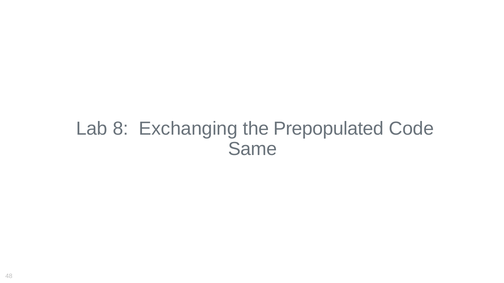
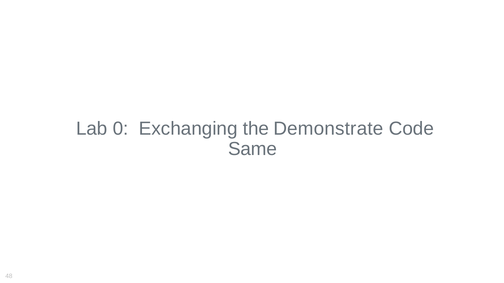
8: 8 -> 0 (121, 129)
Prepopulated: Prepopulated -> Demonstrate (328, 129)
